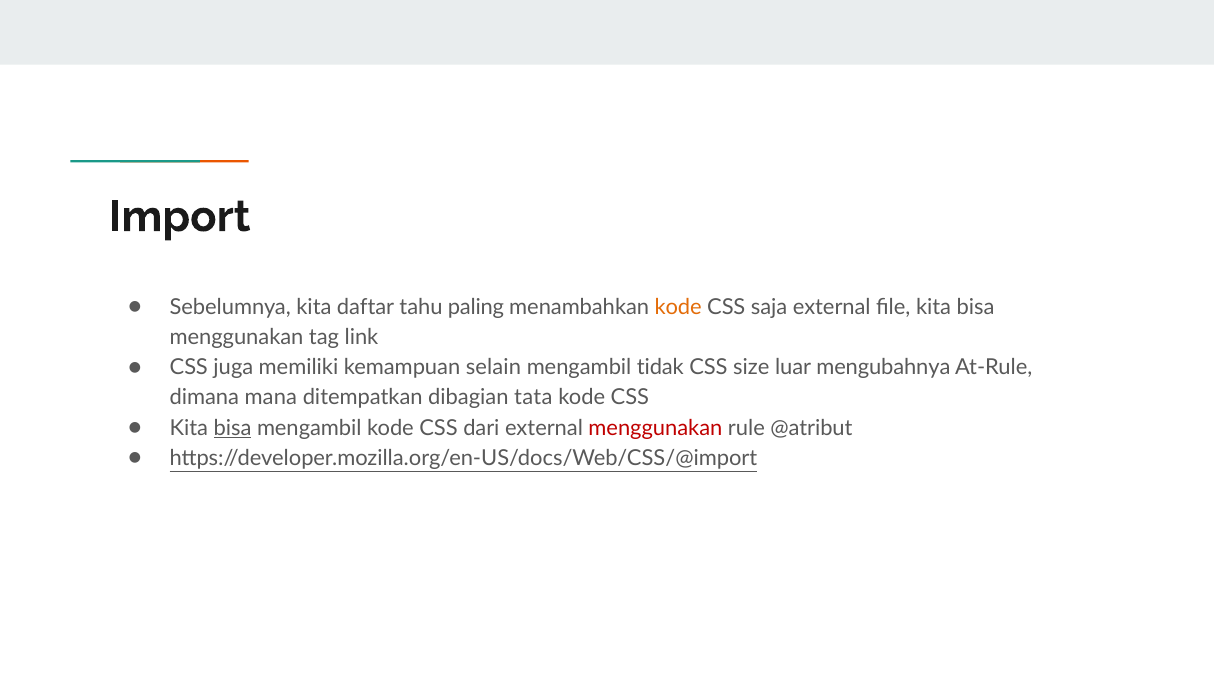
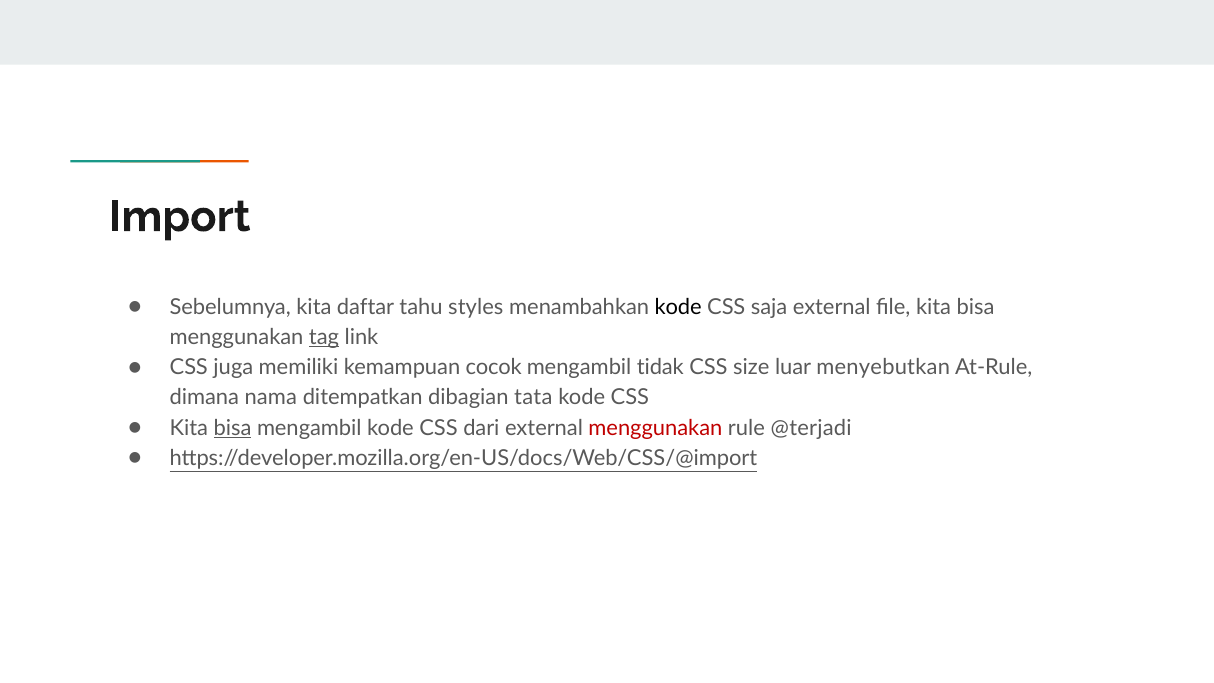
paling: paling -> styles (476, 307)
kode colour: orange -> black (678, 307)
tag underline: none -> present (324, 337)
selain: selain -> cocok (494, 367)
mengubahnya: mengubahnya -> menyebutkan (883, 367)
mana: mana -> nama (271, 398)
@atribut: @atribut -> @terjadi (811, 428)
